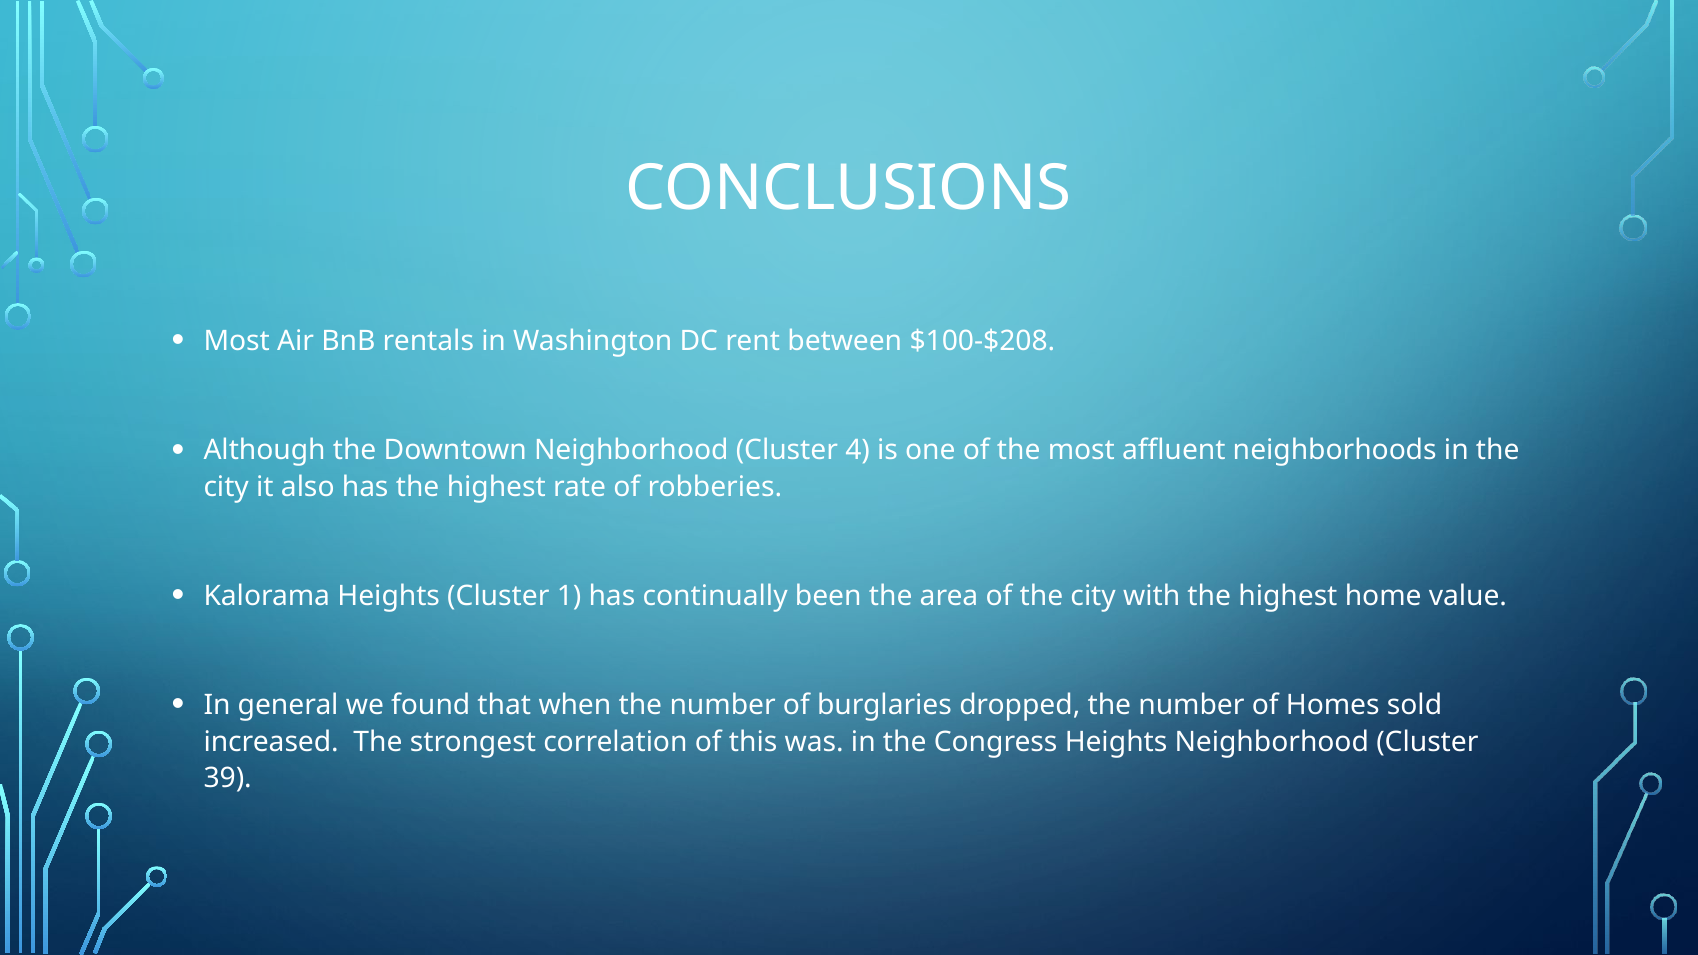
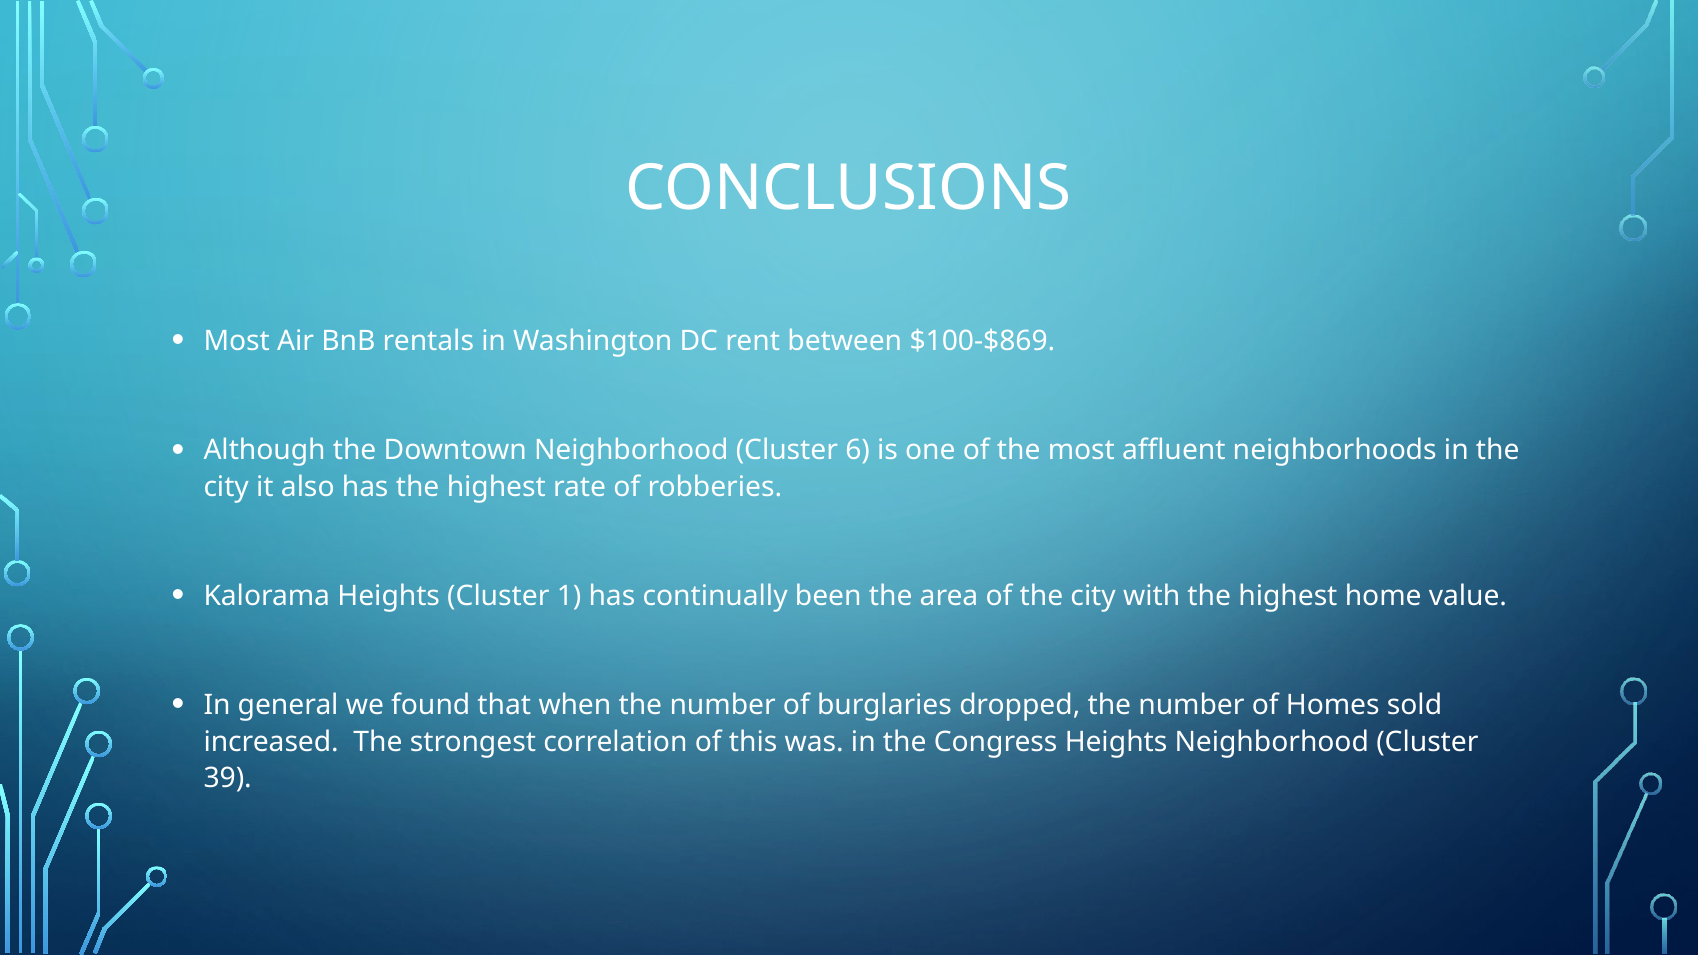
$100-$208: $100-$208 -> $100-$869 (982, 341)
4: 4 -> 6 (858, 450)
